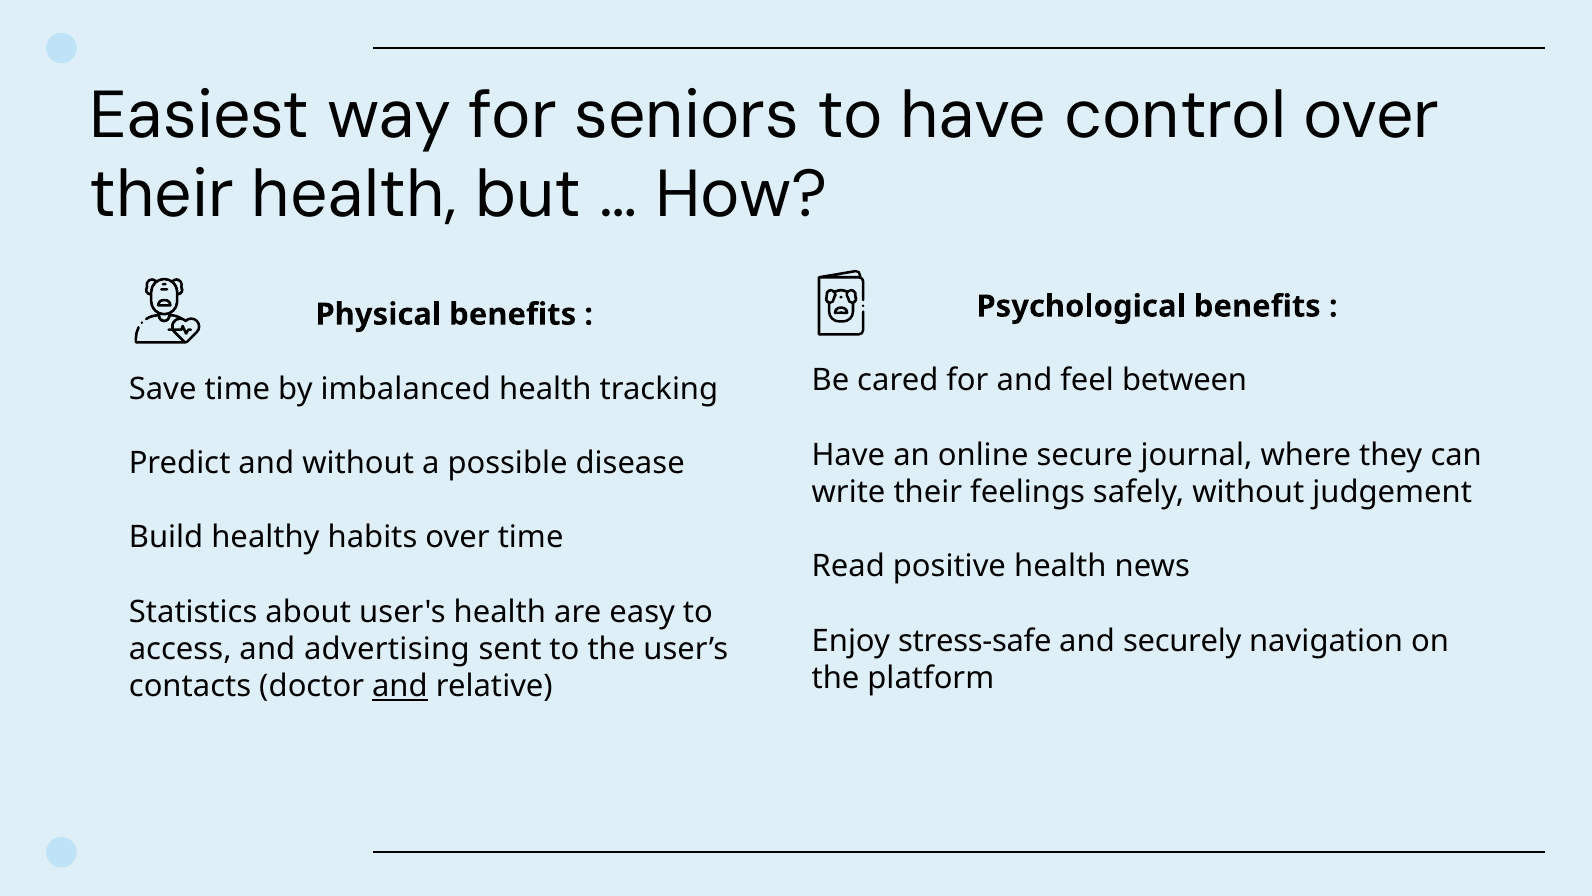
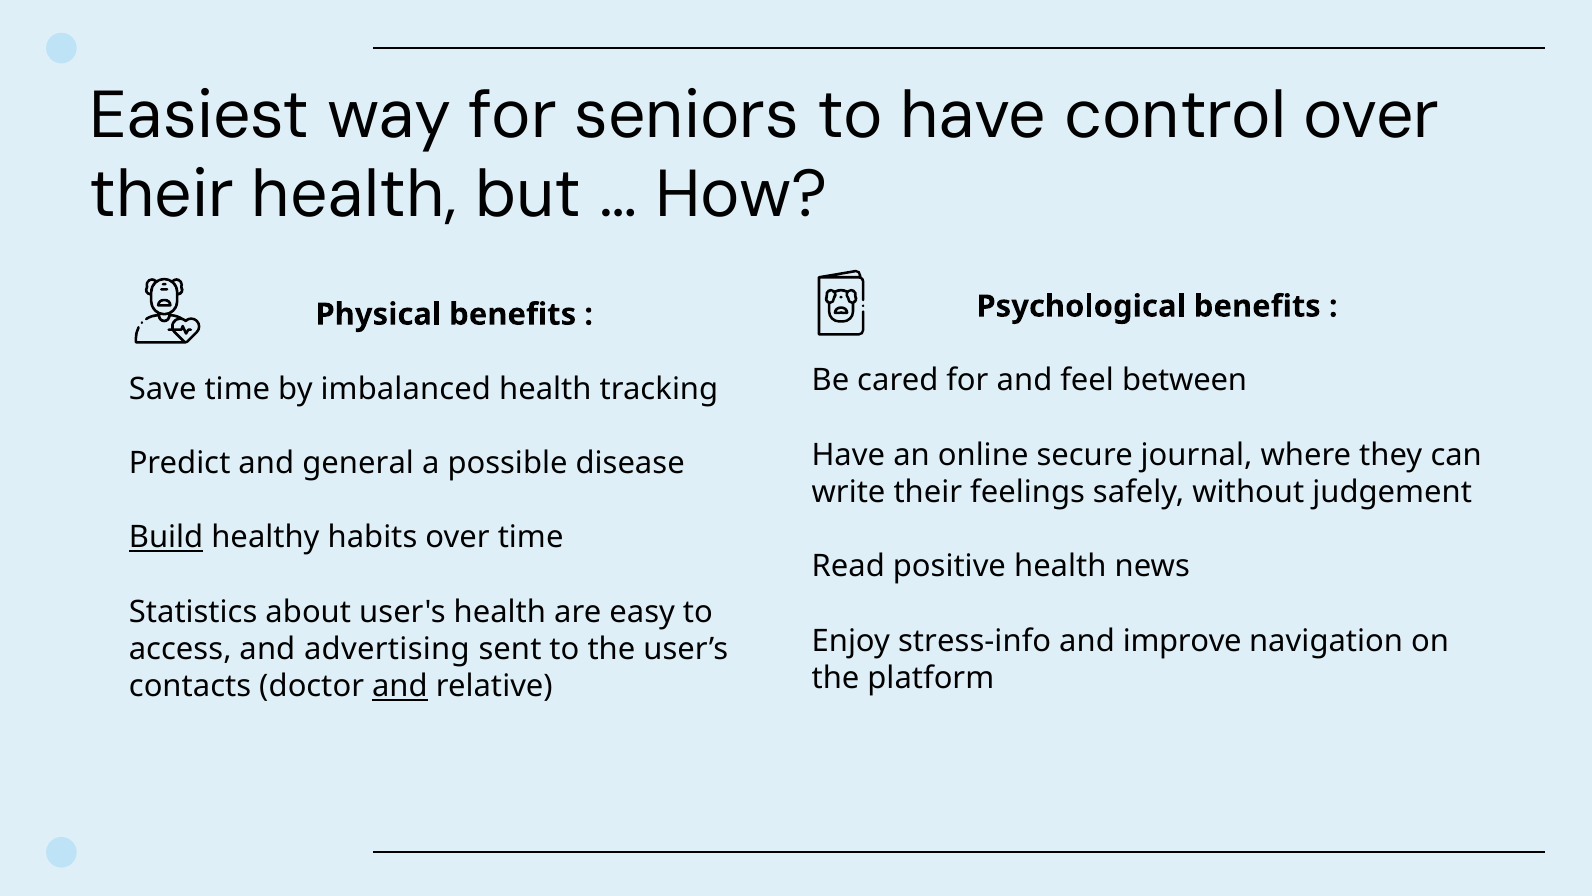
and without: without -> general (358, 463)
Build underline: none -> present (166, 537)
stress-safe: stress-safe -> stress-info (975, 641)
securely: securely -> improve (1182, 641)
